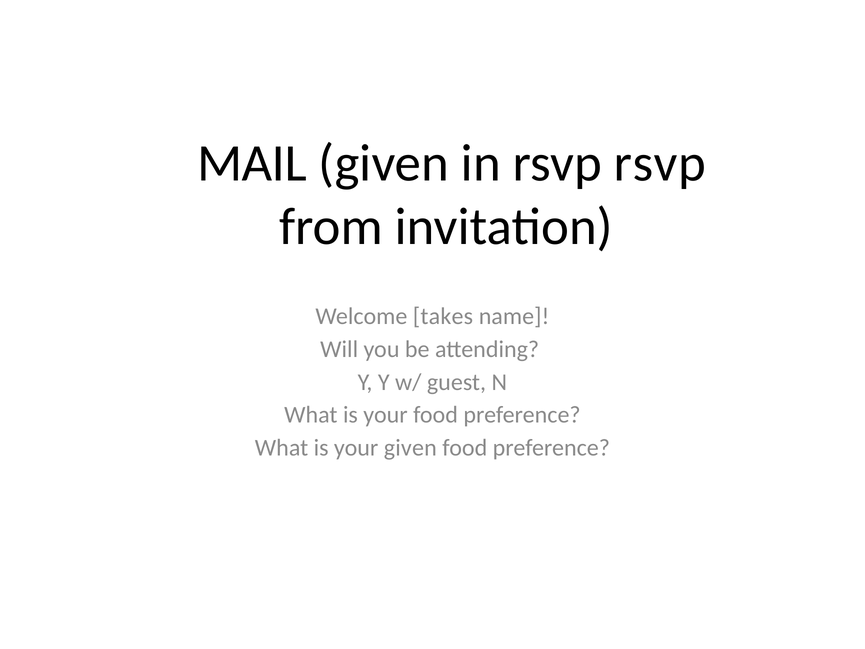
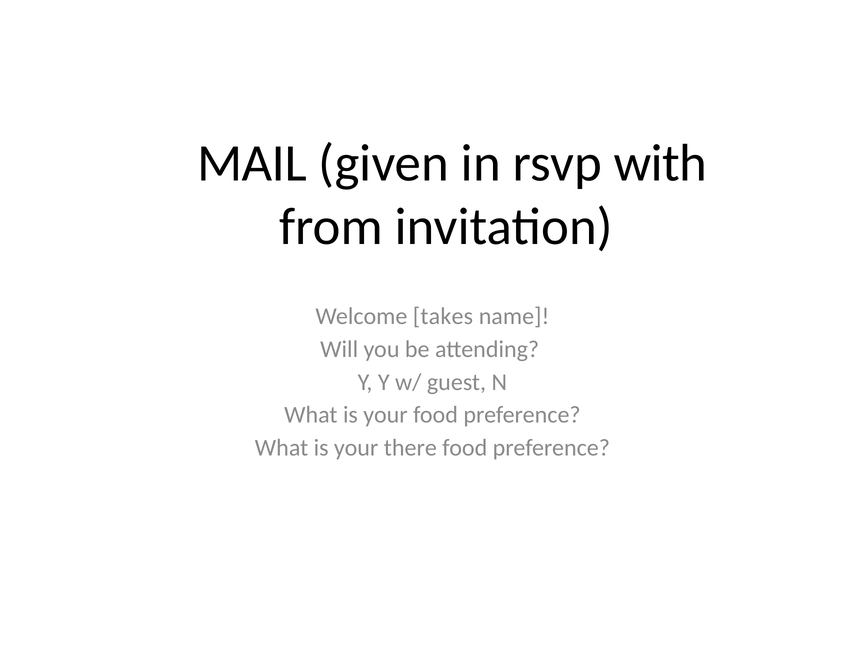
rsvp rsvp: rsvp -> with (660, 163)
your given: given -> there (410, 448)
